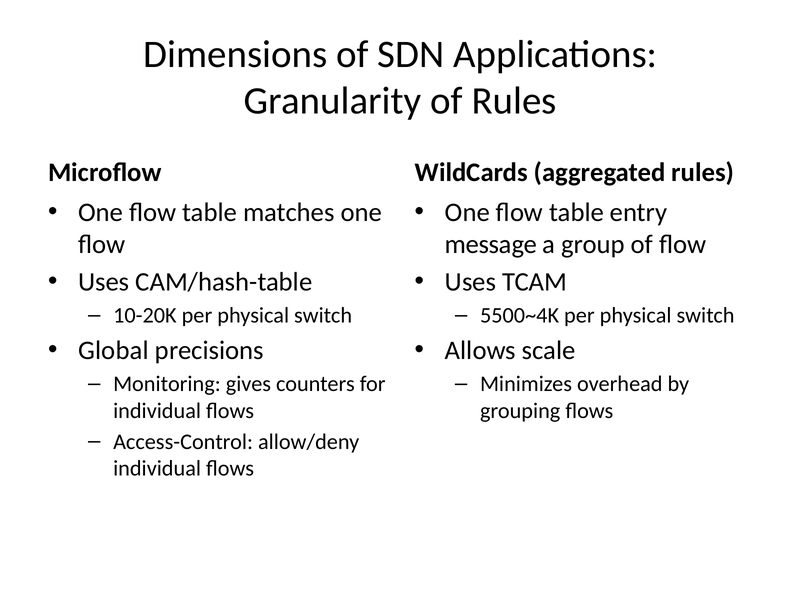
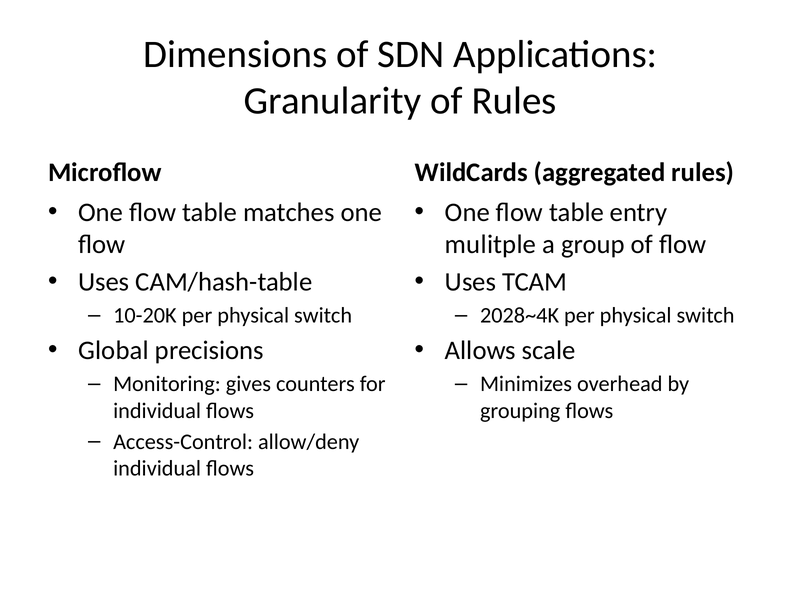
message: message -> mulitple (491, 244)
5500~4K: 5500~4K -> 2028~4K (520, 315)
